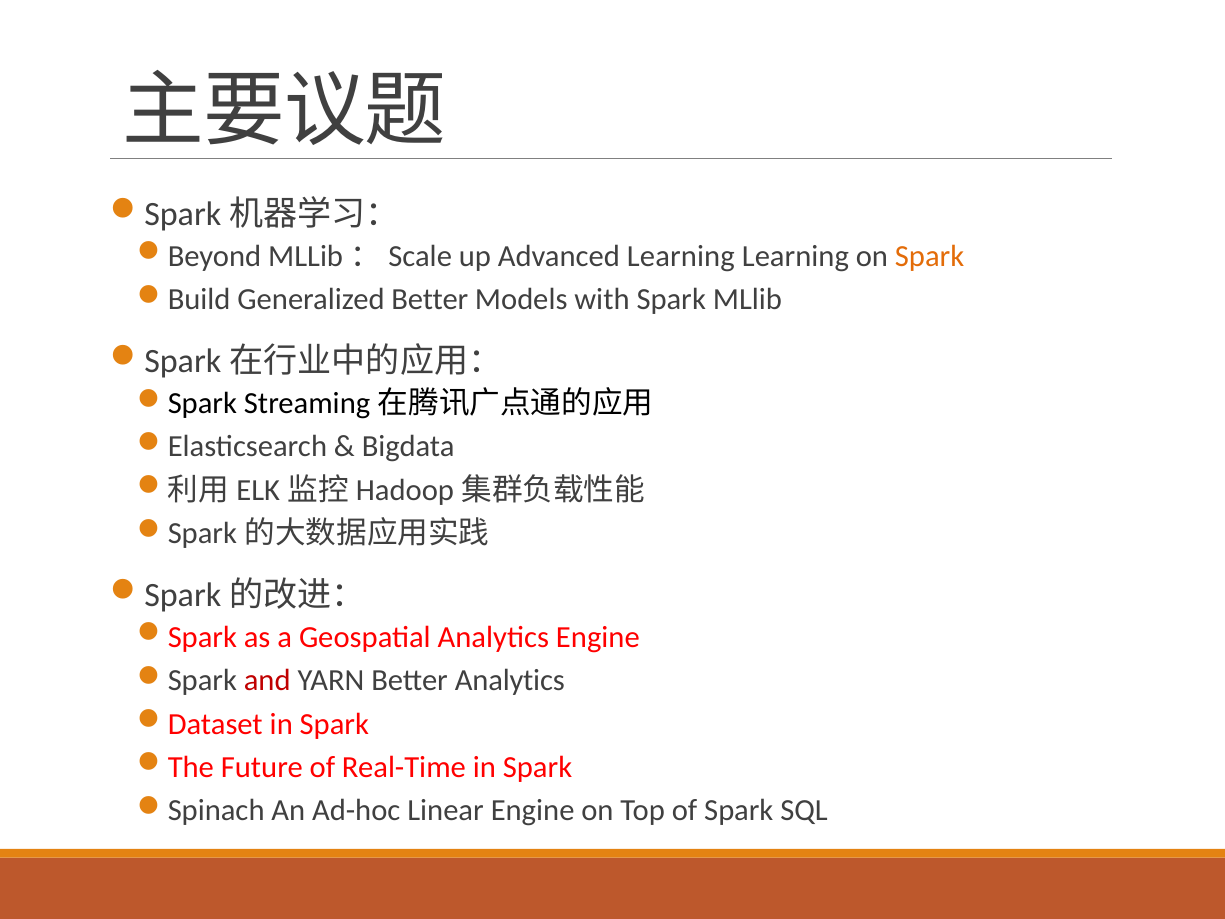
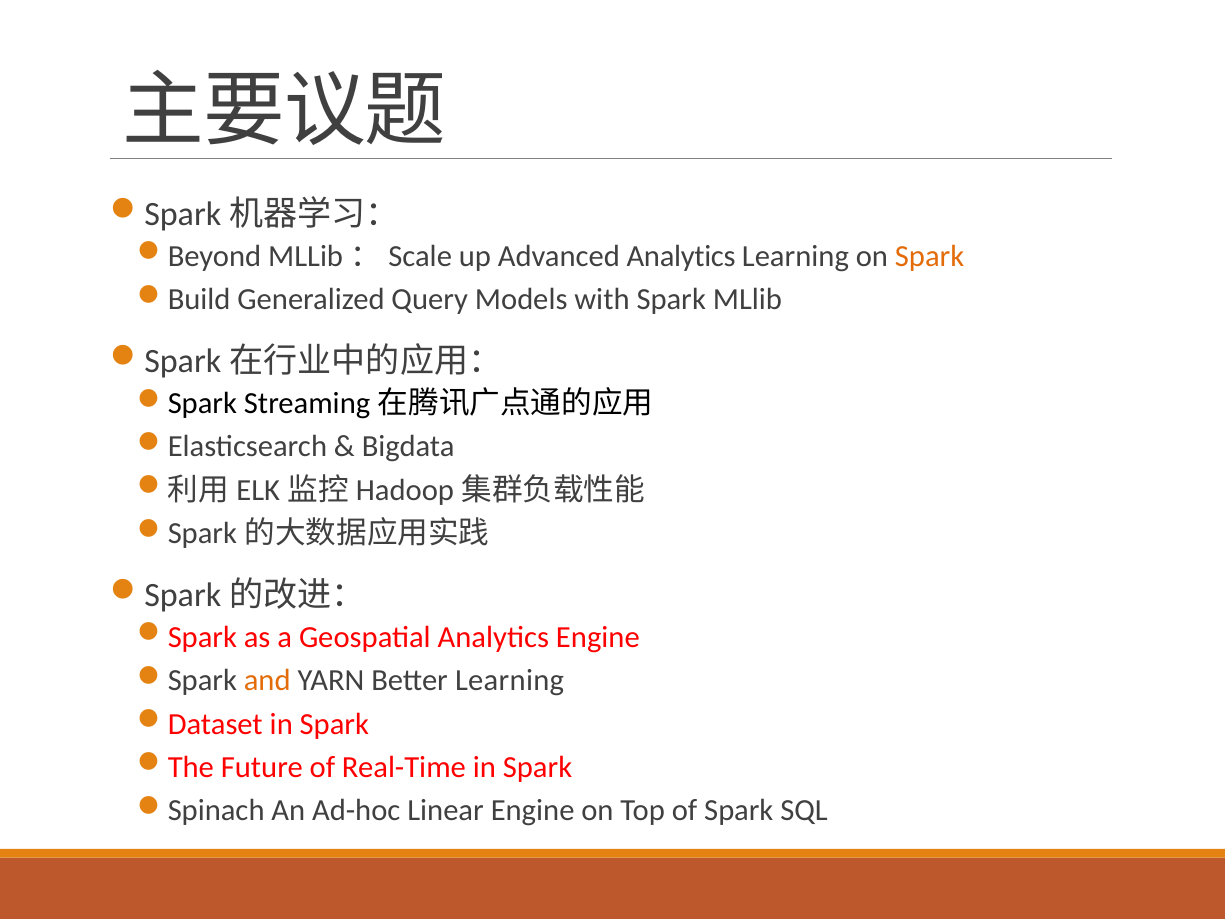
Advanced Learning: Learning -> Analytics (681, 256)
Generalized Better: Better -> Query (430, 299)
and colour: red -> orange (267, 681)
Better Analytics: Analytics -> Learning (510, 681)
